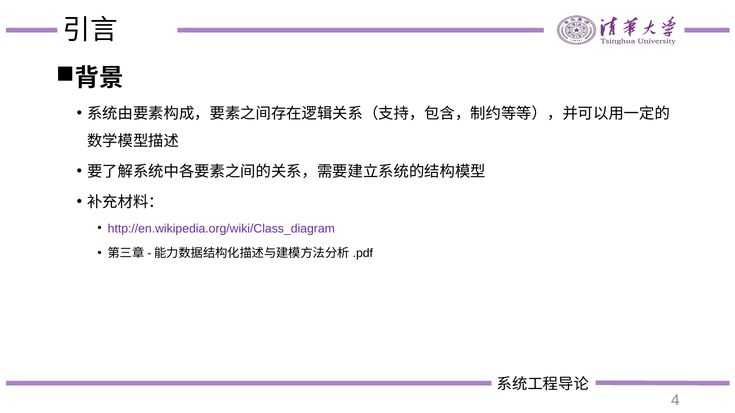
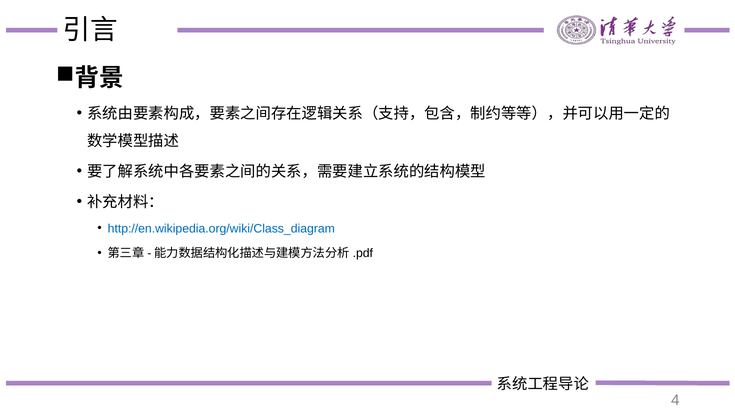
http://en.wikipedia.org/wiki/Class_diagram colour: purple -> blue (221, 229)
